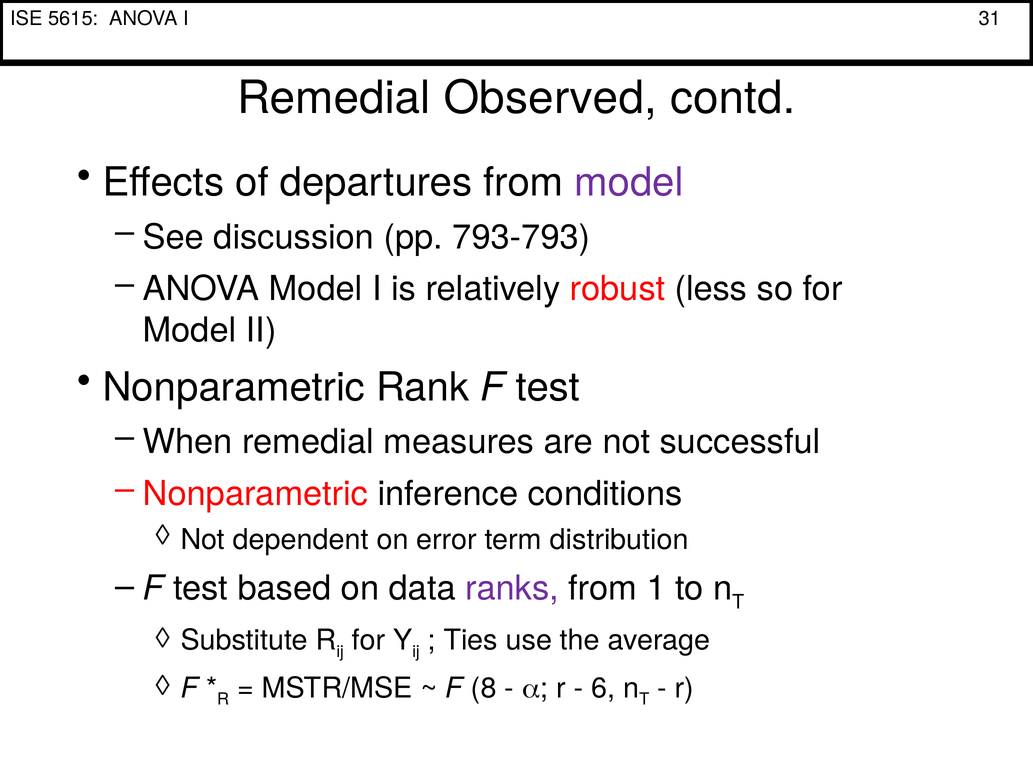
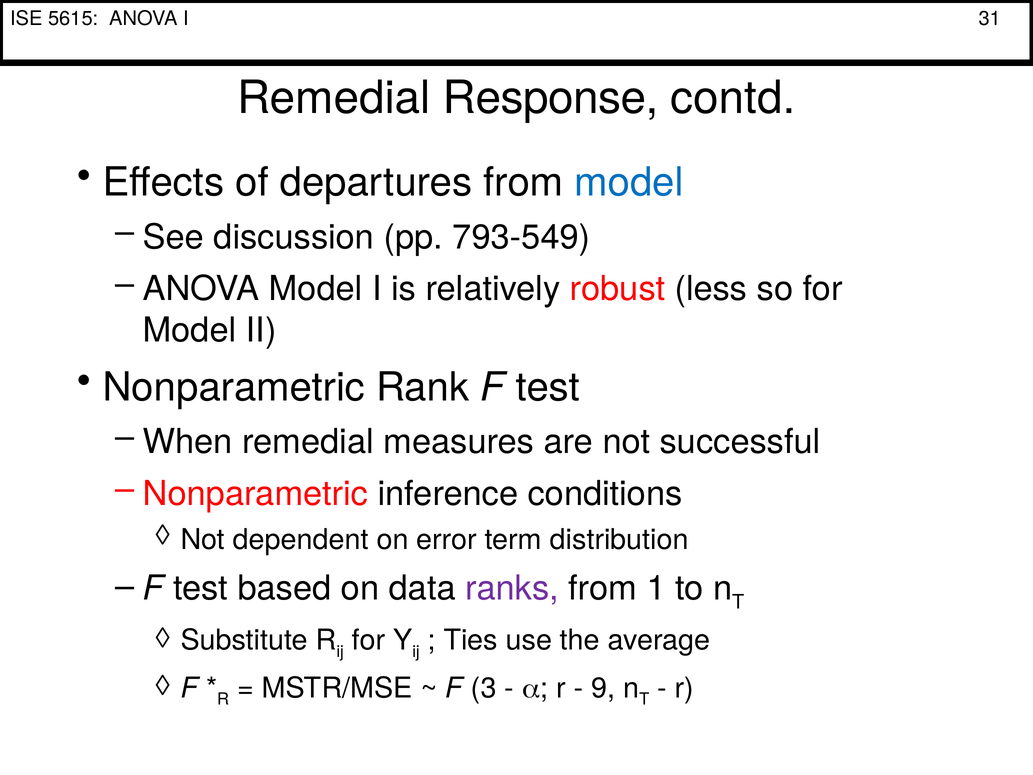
Observed: Observed -> Response (551, 98)
model colour: purple -> blue (629, 182)
793-793: 793-793 -> 793-549 (521, 237)
8: 8 -> 3 (484, 688)
6: 6 -> 9 (603, 688)
